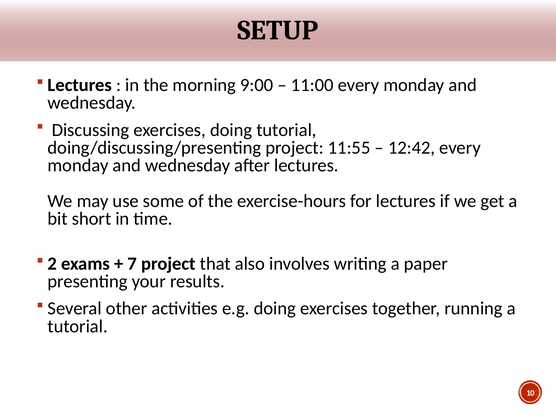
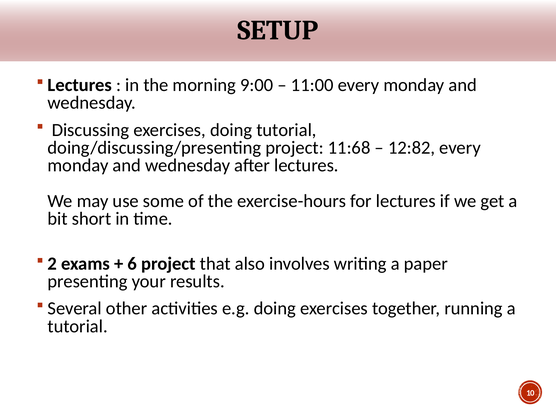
11:55: 11:55 -> 11:68 (349, 148)
12:42: 12:42 -> 12:82 (412, 148)
7: 7 -> 6 (132, 264)
